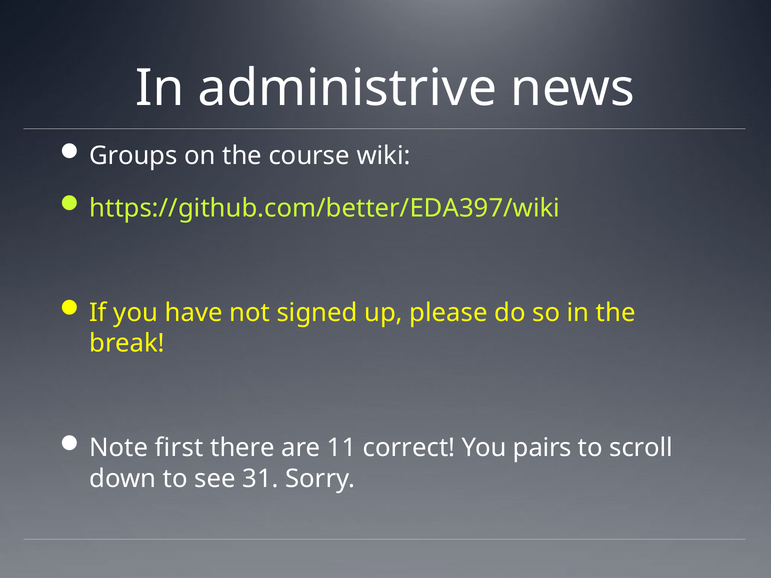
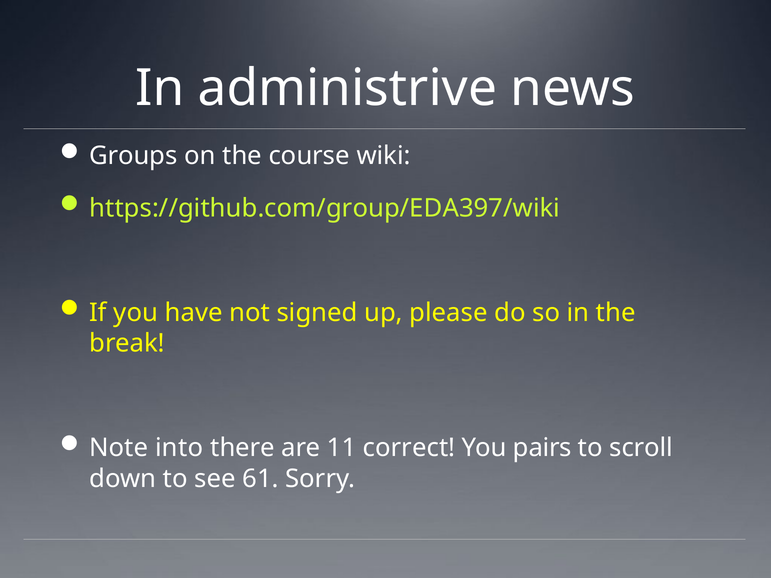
https://github.com/better/EDA397/wiki: https://github.com/better/EDA397/wiki -> https://github.com/group/EDA397/wiki (325, 208)
first: first -> into (179, 448)
31: 31 -> 61 (260, 479)
